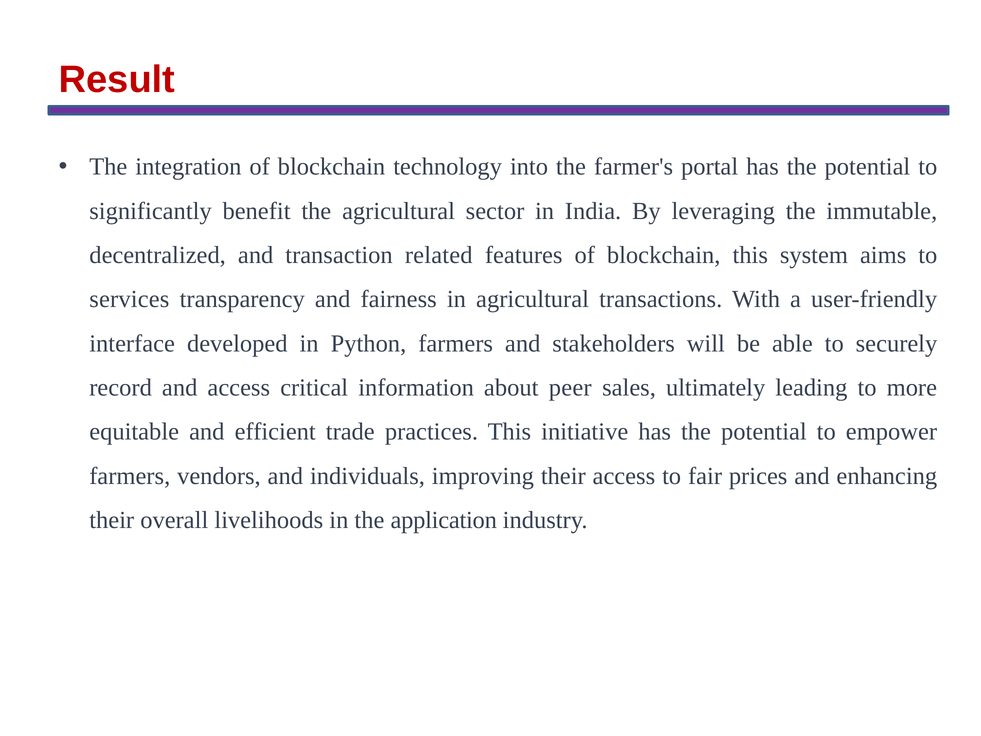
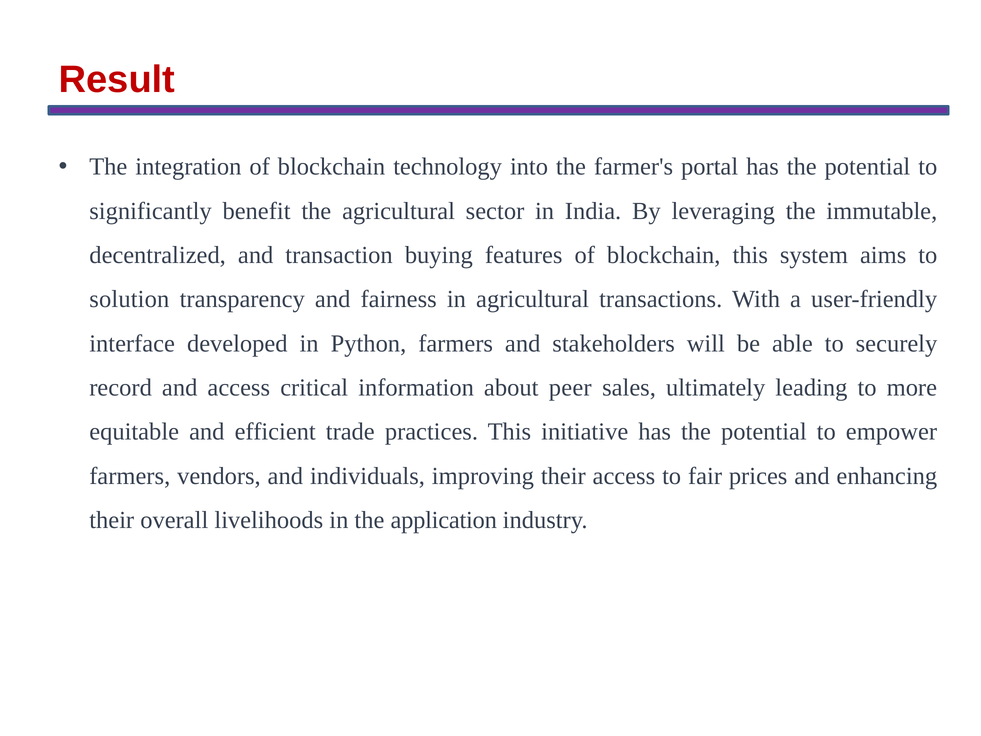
related: related -> buying (439, 255)
services: services -> solution (129, 299)
